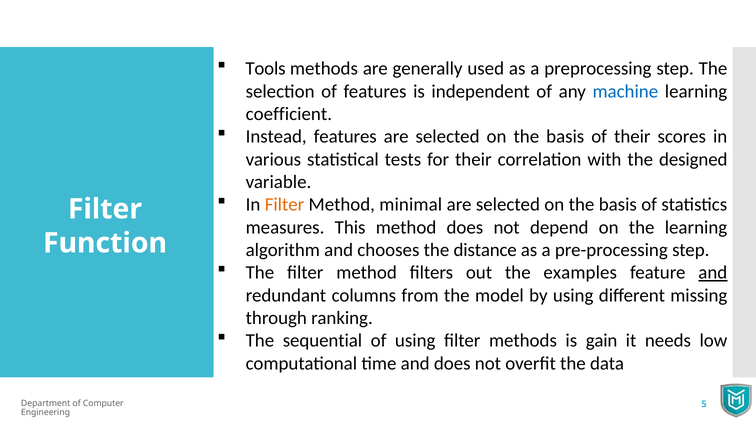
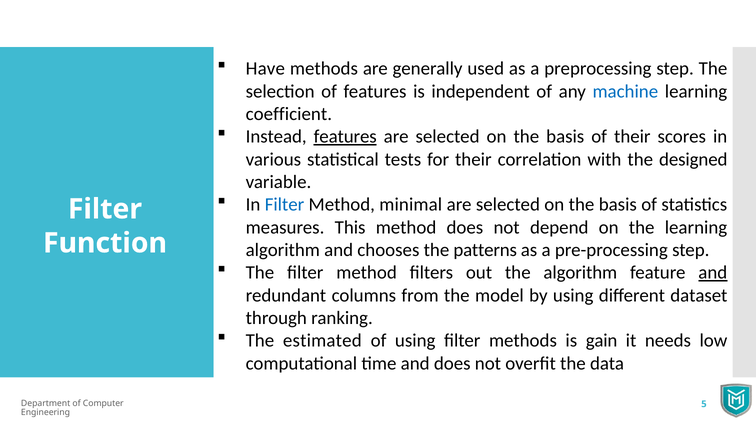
Tools: Tools -> Have (265, 69)
features underline: none -> present (345, 137)
Filter colour: orange -> blue (284, 205)
distance: distance -> patterns (485, 250)
the examples: examples -> algorithm (580, 273)
missing: missing -> dataset (699, 296)
sequential: sequential -> estimated (322, 341)
